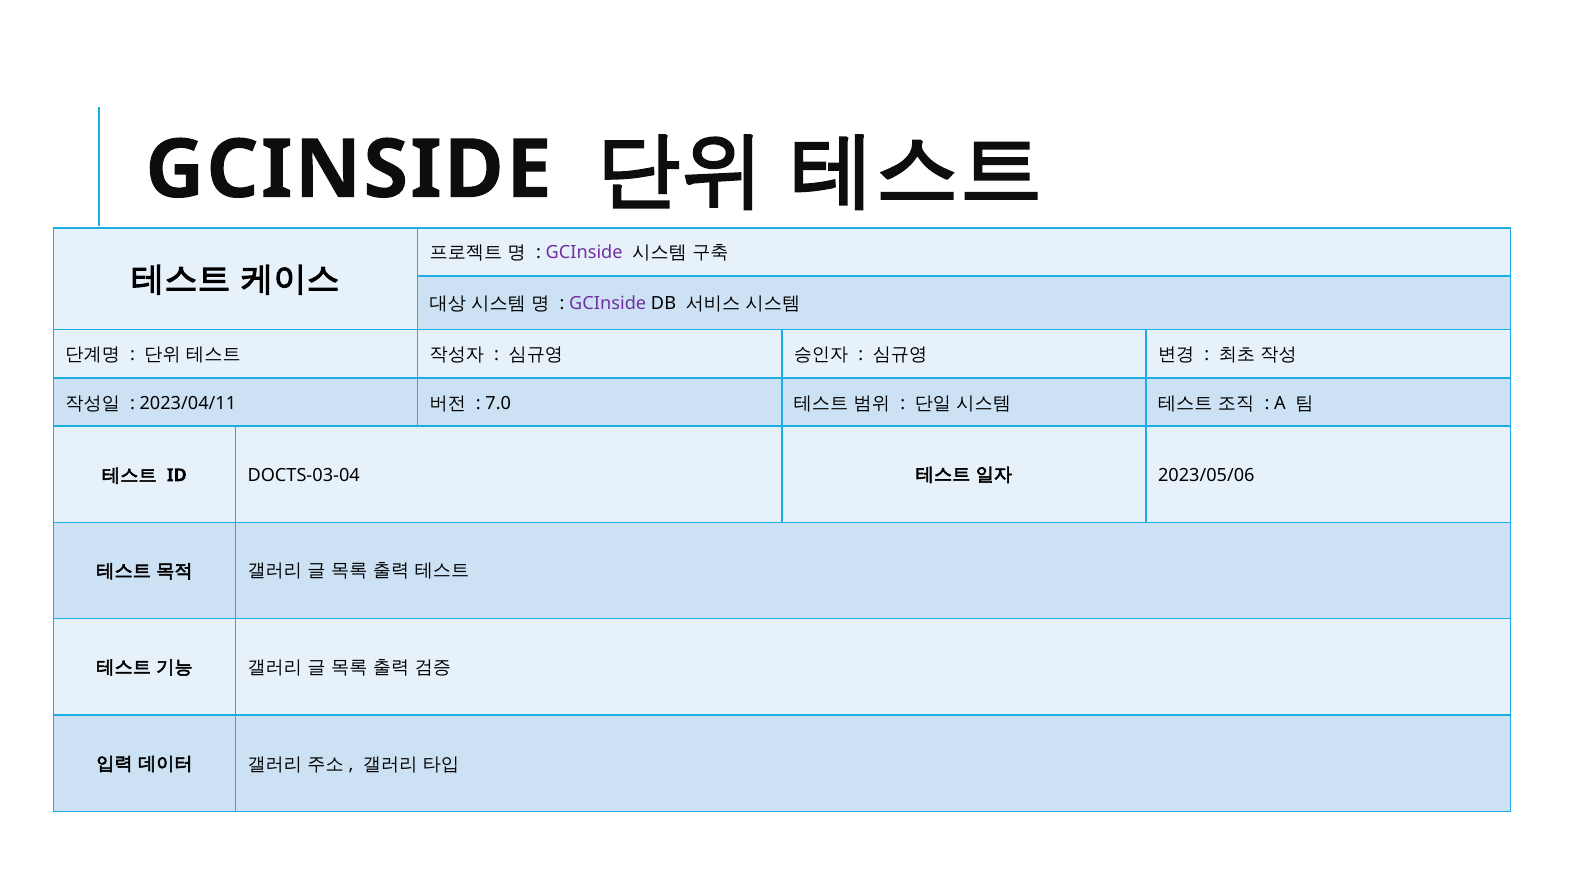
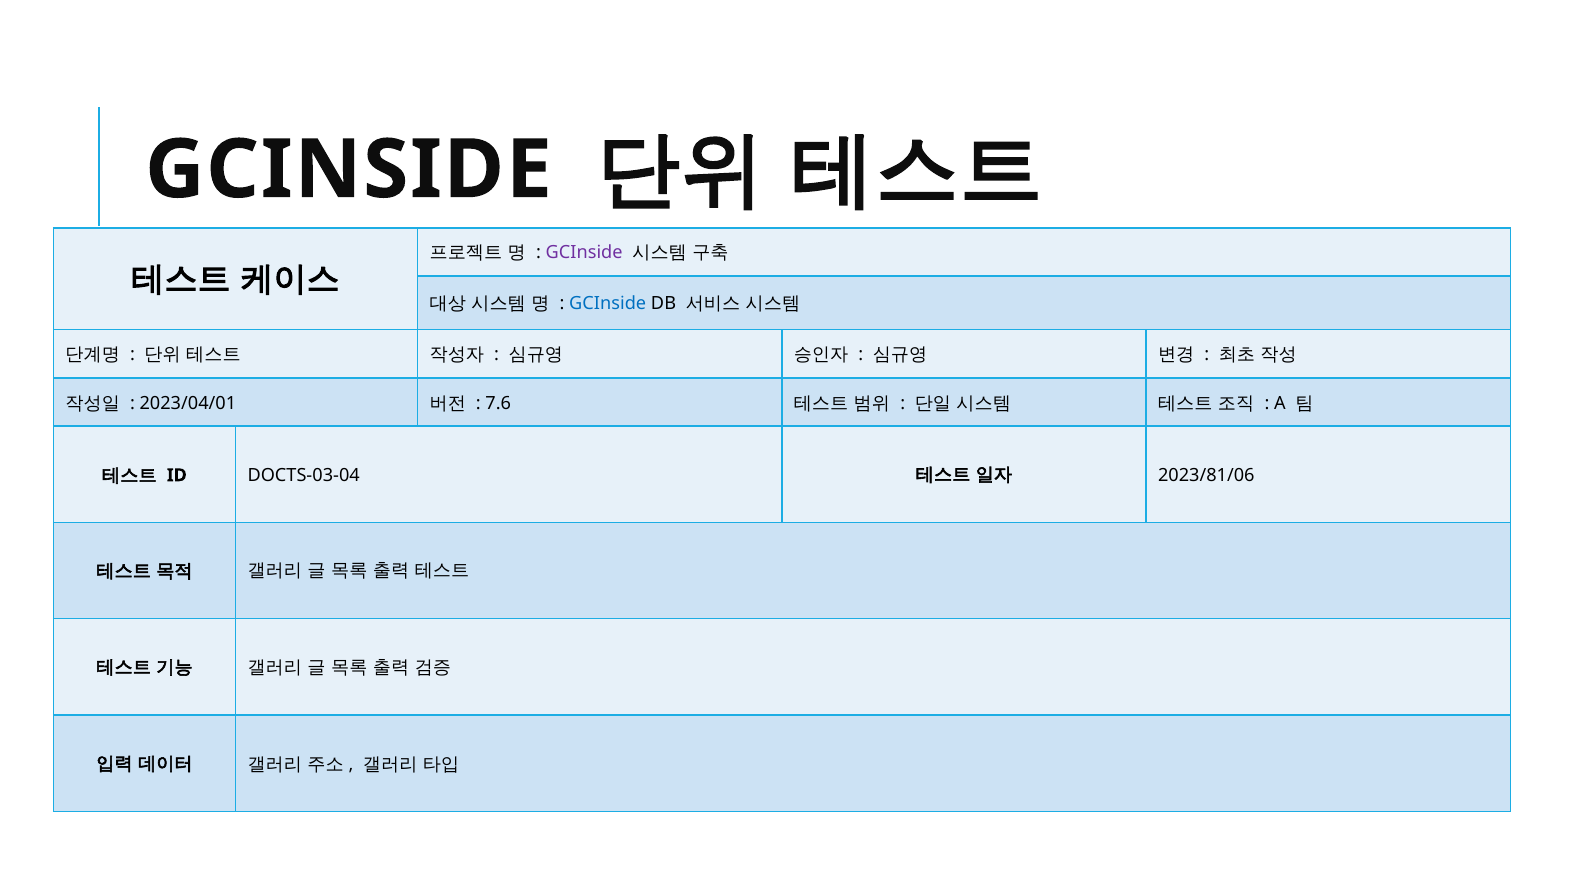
GCInside colour: purple -> blue (608, 304)
2023/04/11: 2023/04/11 -> 2023/04/01 (188, 403)
7.0: 7.0 -> 7.6 (498, 403)
2023/05/06: 2023/05/06 -> 2023/81/06 (1206, 475)
